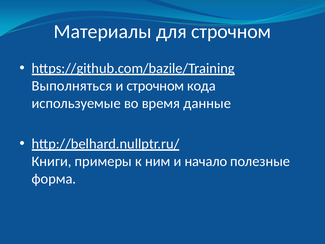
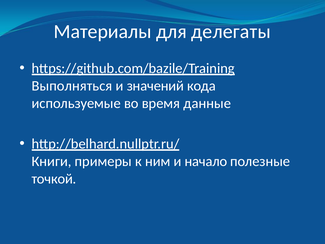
для строчном: строчном -> делегаты (231, 31)
и строчном: строчном -> значений (155, 86)
форма: форма -> точкой (54, 179)
